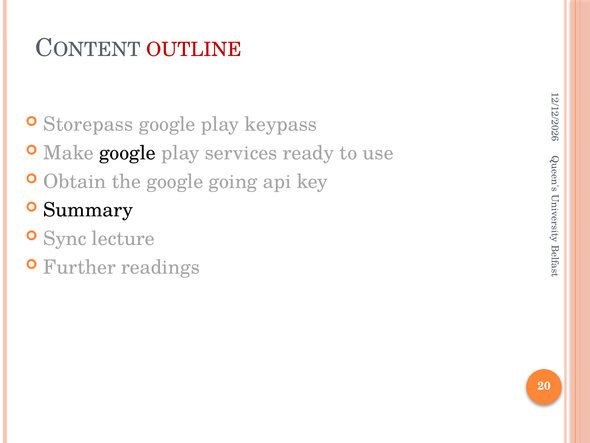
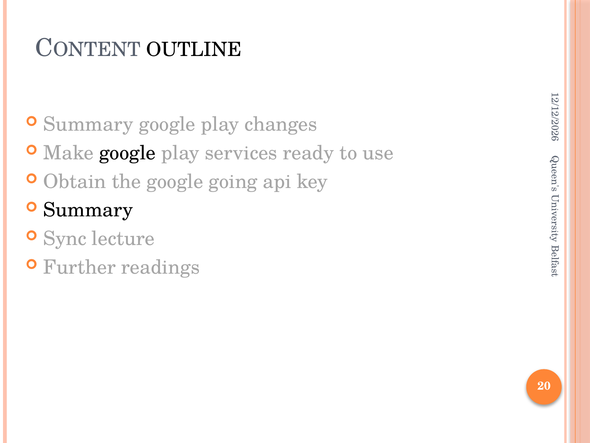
OUTLINE colour: red -> black (194, 50)
Storepass: Storepass -> Summary (88, 124)
keypass: keypass -> changes (281, 124)
